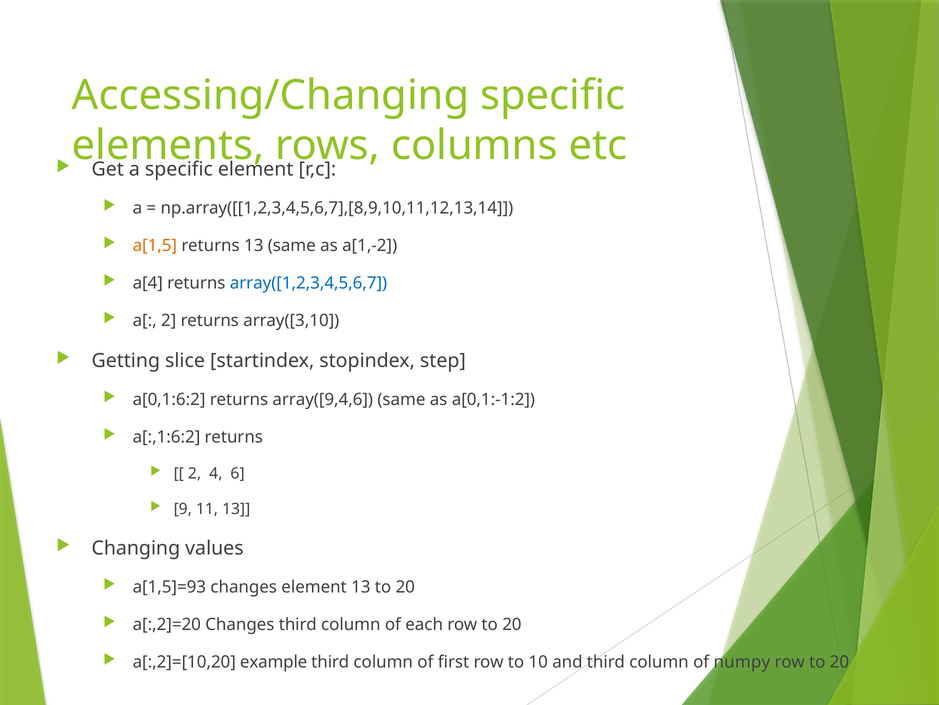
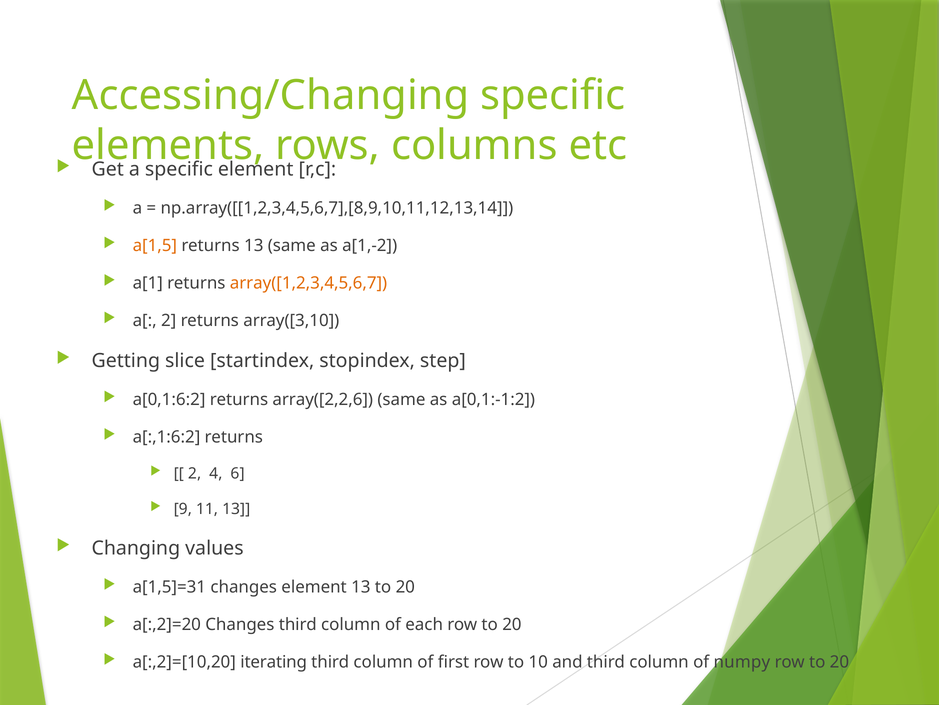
a[4: a[4 -> a[1 (148, 283)
array([1,2,3,4,5,6,7 colour: blue -> orange (309, 283)
array([9,4,6: array([9,4,6 -> array([2,2,6 (323, 399)
a[1,5]=93: a[1,5]=93 -> a[1,5]=31 (169, 587)
example: example -> iterating (274, 662)
